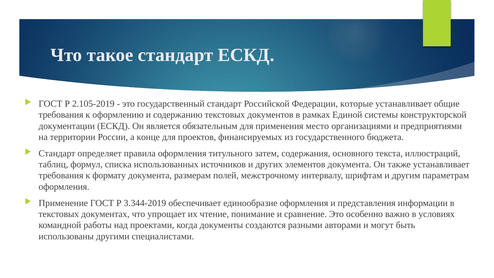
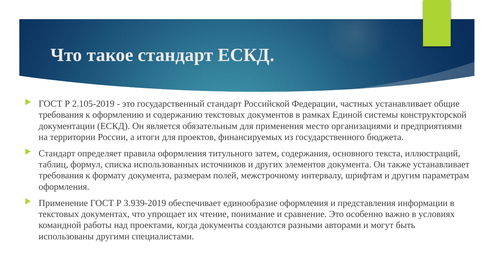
которые: которые -> частных (357, 104)
конце: конце -> итоги (148, 137)
3.344-2019: 3.344-2019 -> 3.939-2019 (145, 203)
